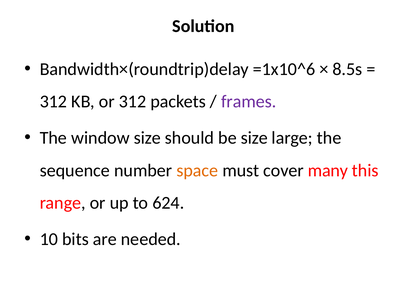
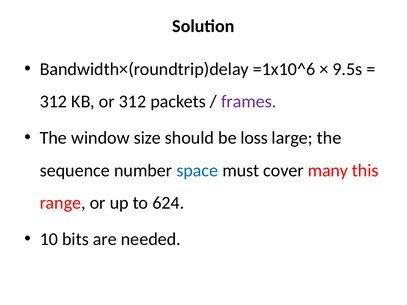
8.5s: 8.5s -> 9.5s (347, 69)
be size: size -> loss (254, 138)
space colour: orange -> blue (197, 171)
